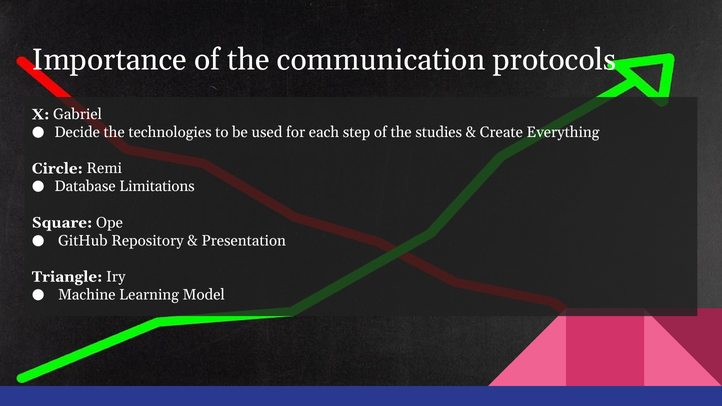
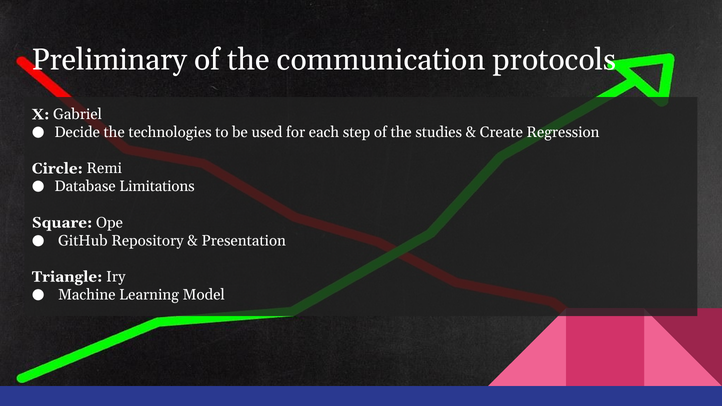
Importance: Importance -> Preliminary (109, 60)
Everything: Everything -> Regression (563, 132)
